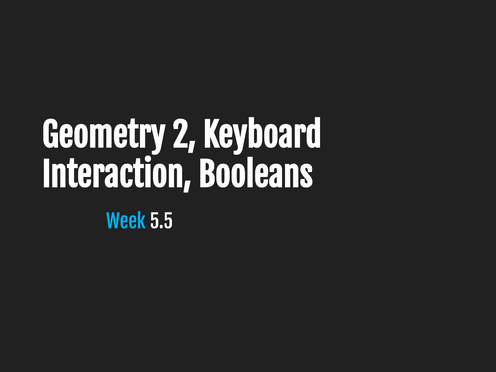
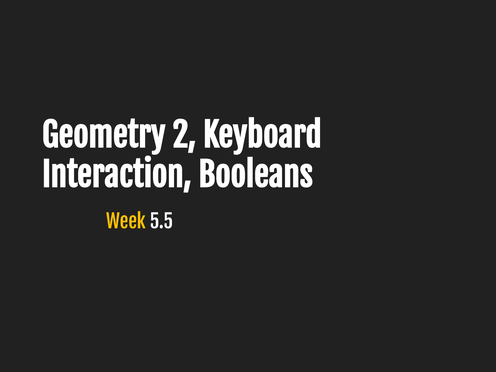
Week colour: light blue -> yellow (126, 222)
